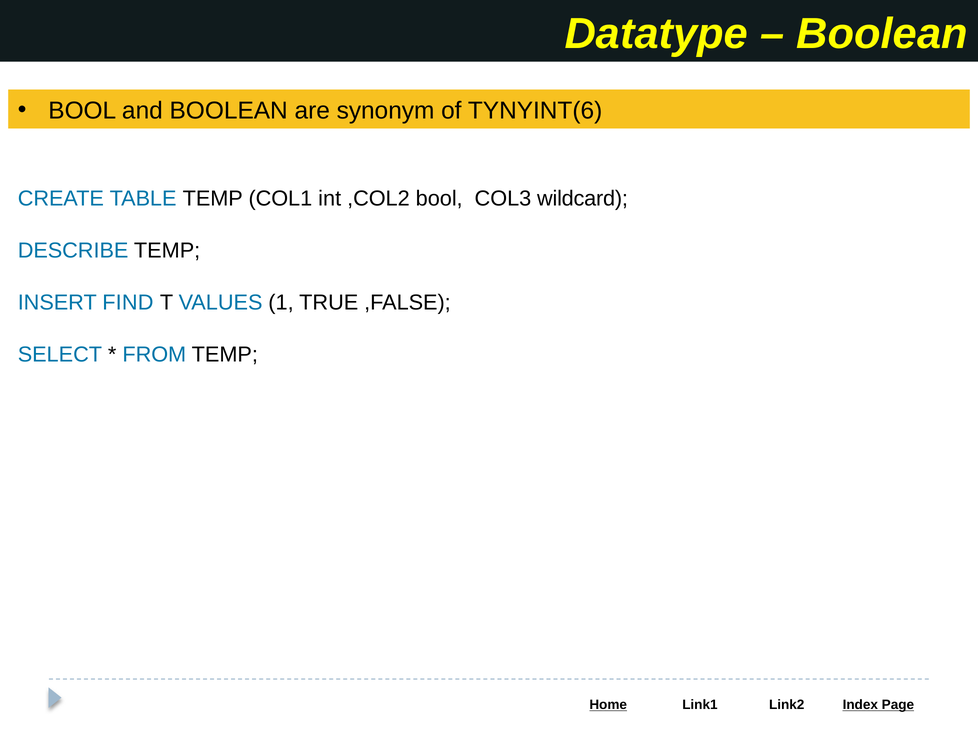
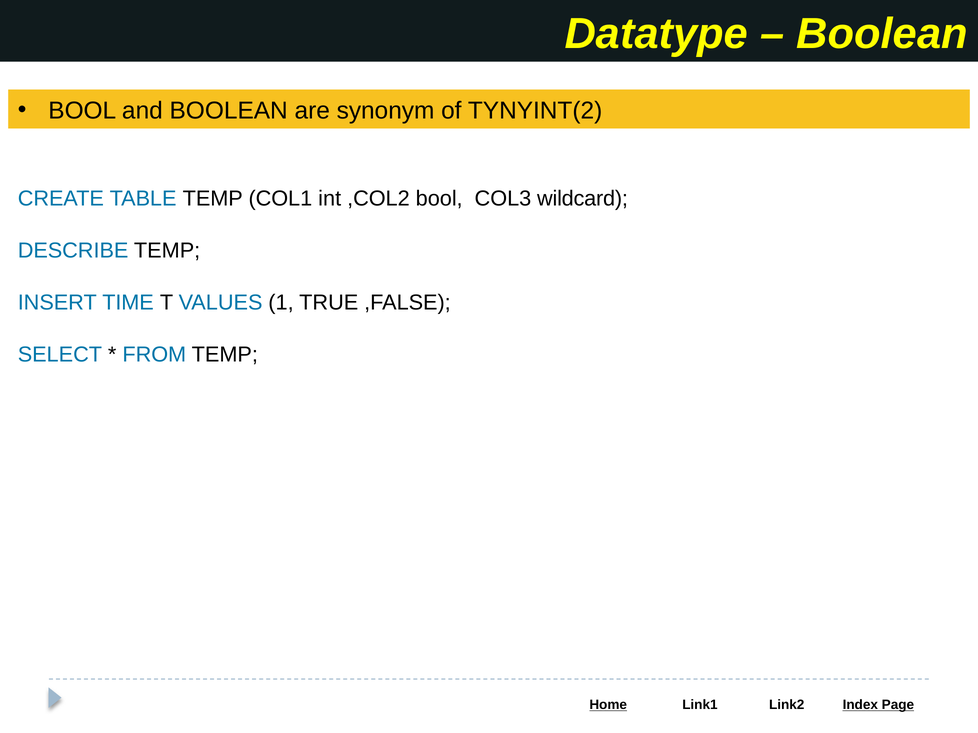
TYNYINT(6: TYNYINT(6 -> TYNYINT(2 (535, 111)
FIND: FIND -> TIME (128, 303)
